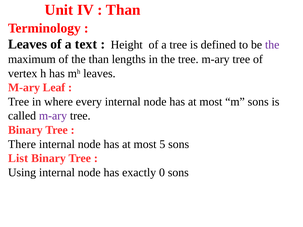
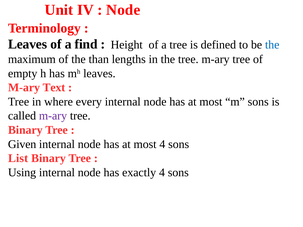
Than: Than -> Node (123, 10)
text: text -> find (86, 44)
the colour: purple -> blue (272, 45)
vertex: vertex -> empty (23, 74)
Leaf: Leaf -> Text (54, 88)
There: There -> Given (22, 144)
most 5: 5 -> 4 (162, 144)
exactly 0: 0 -> 4 (162, 173)
